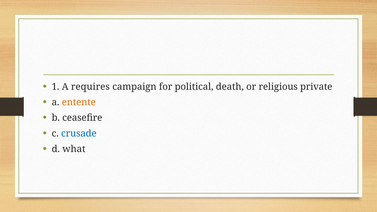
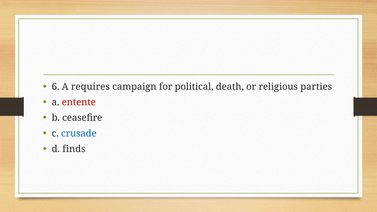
1: 1 -> 6 (56, 87)
private: private -> parties (316, 87)
entente colour: orange -> red (79, 102)
what: what -> finds (74, 149)
